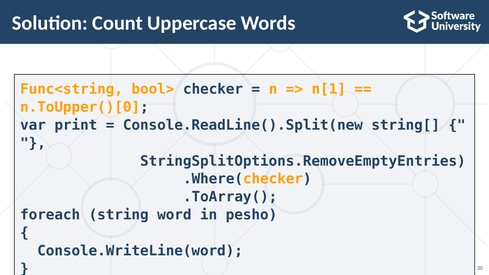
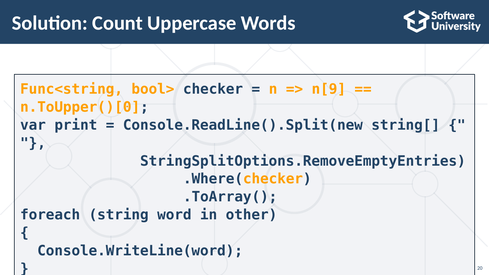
n[1: n[1 -> n[9 (329, 89)
pesho: pesho -> other (251, 215)
